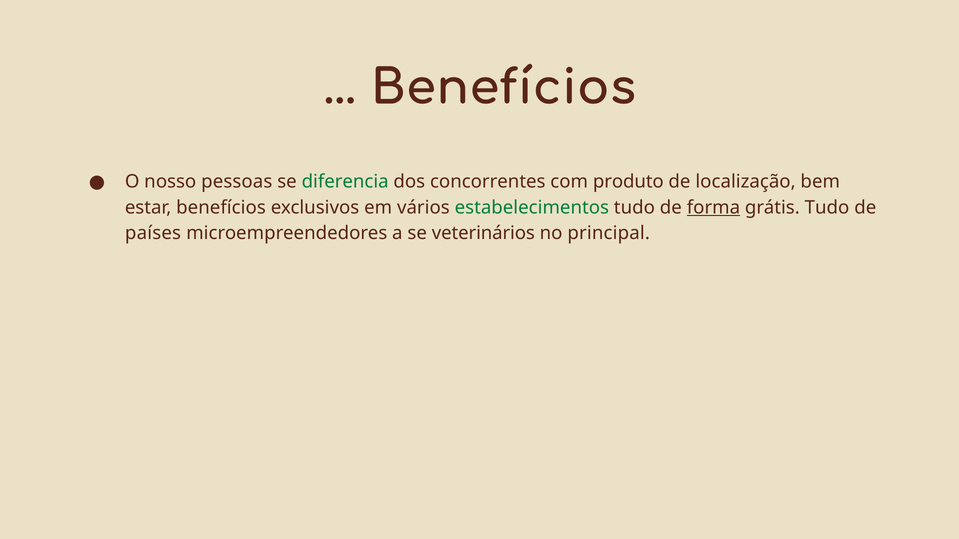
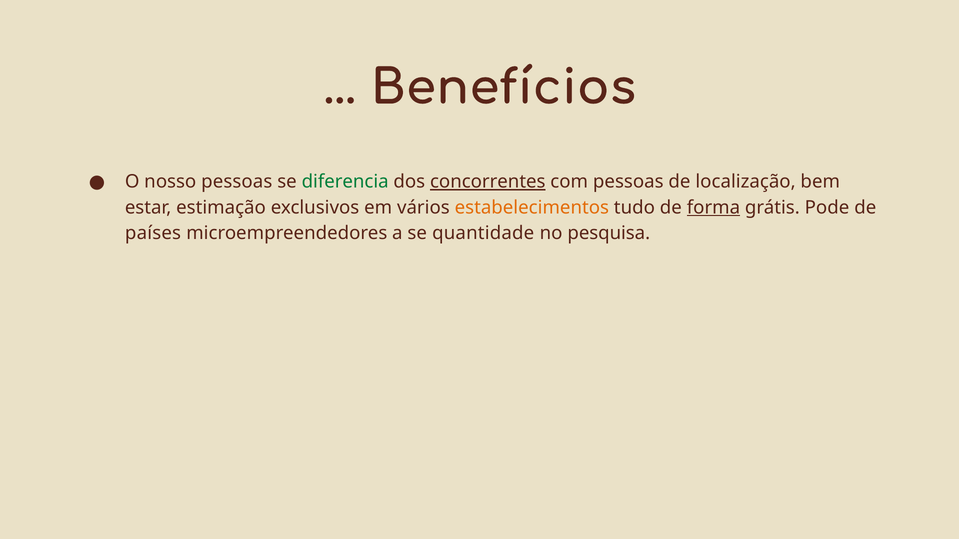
concorrentes underline: none -> present (488, 182)
com produto: produto -> pessoas (628, 182)
estar benefícios: benefícios -> estimação (221, 208)
estabelecimentos colour: green -> orange (532, 208)
grátis Tudo: Tudo -> Pode (827, 208)
veterinários: veterinários -> quantidade (483, 233)
principal: principal -> pesquisa (609, 233)
